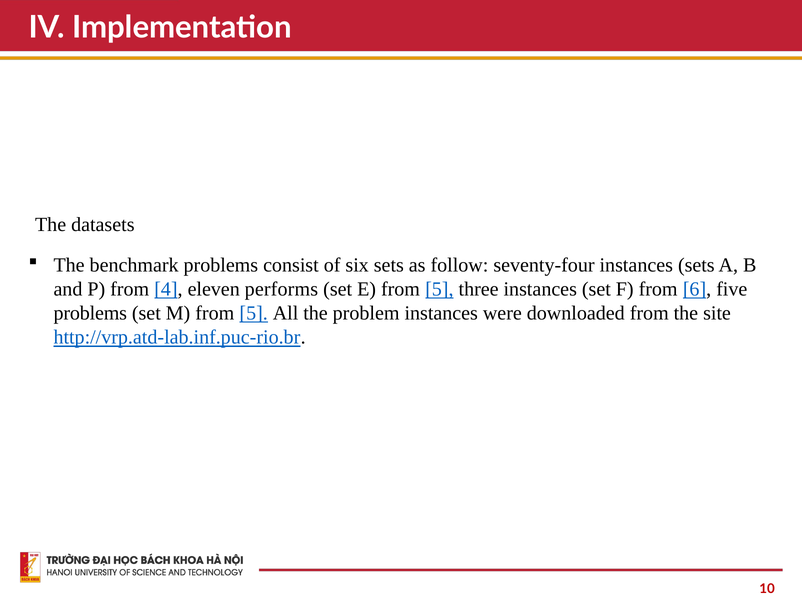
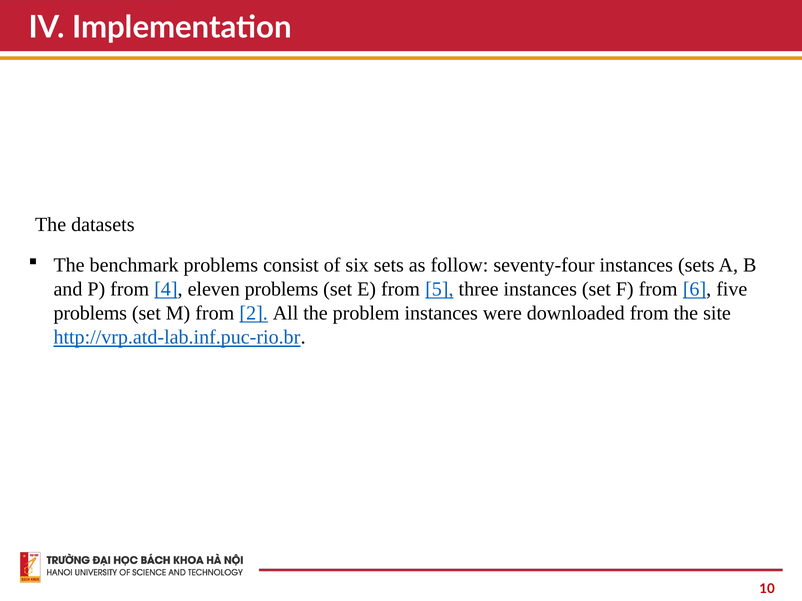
eleven performs: performs -> problems (282, 290)
M from 5: 5 -> 2 (254, 314)
